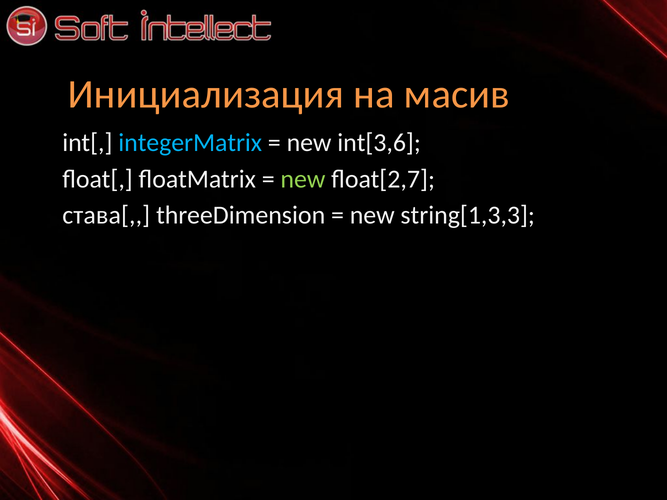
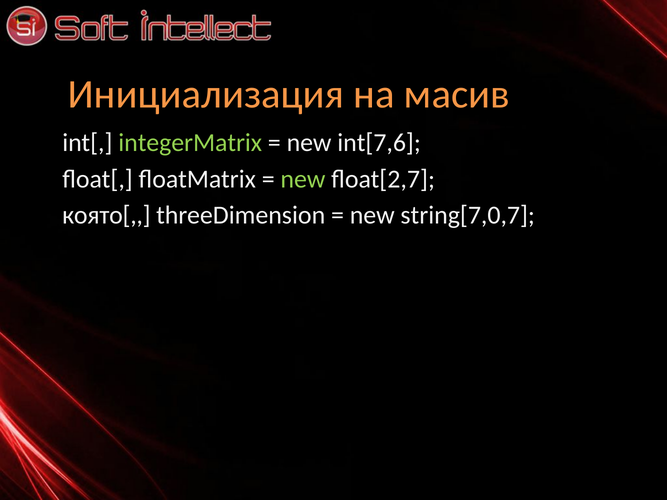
integerMatrix colour: light blue -> light green (190, 143)
int[3,6: int[3,6 -> int[7,6 (379, 143)
става[: става[ -> която[ (106, 215)
string[1,3,3: string[1,3,3 -> string[7,0,7 (468, 215)
